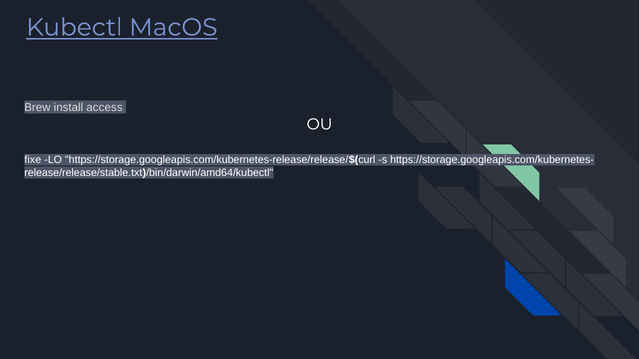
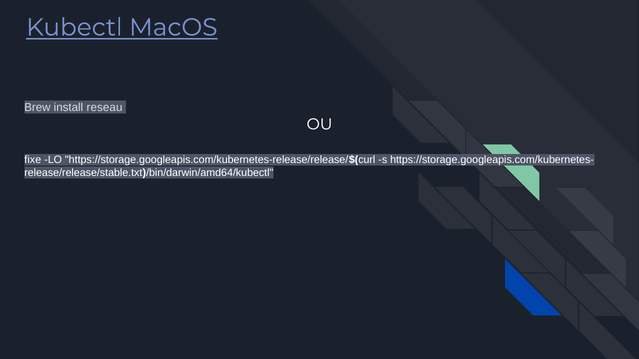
access: access -> reseau (105, 108)
